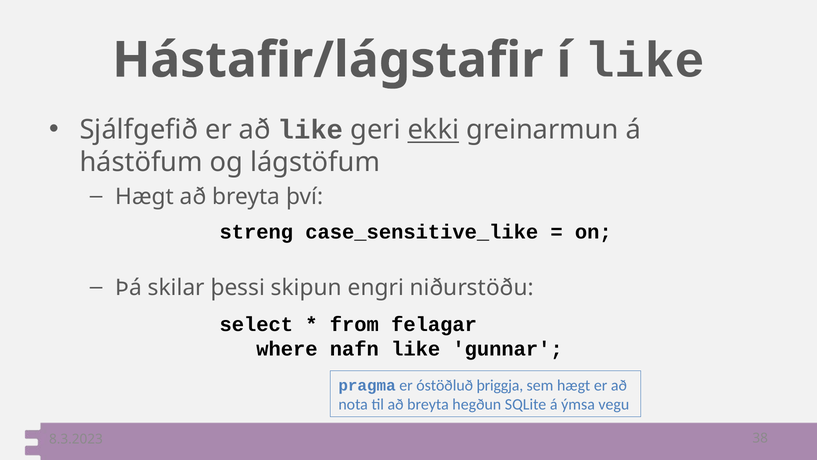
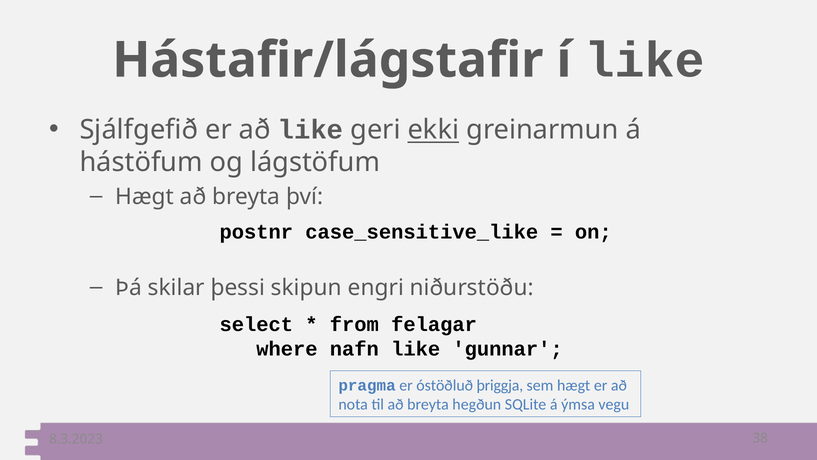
streng: streng -> postnr (256, 232)
